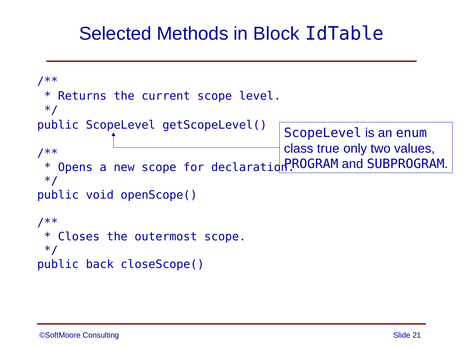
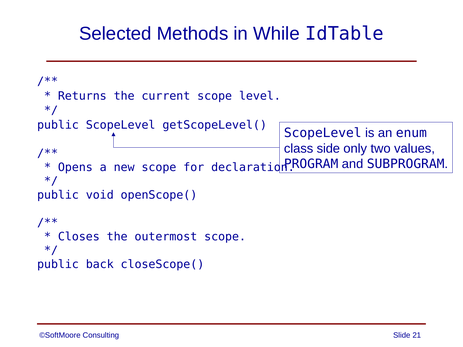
Block: Block -> While (277, 34)
true: true -> side (328, 149)
